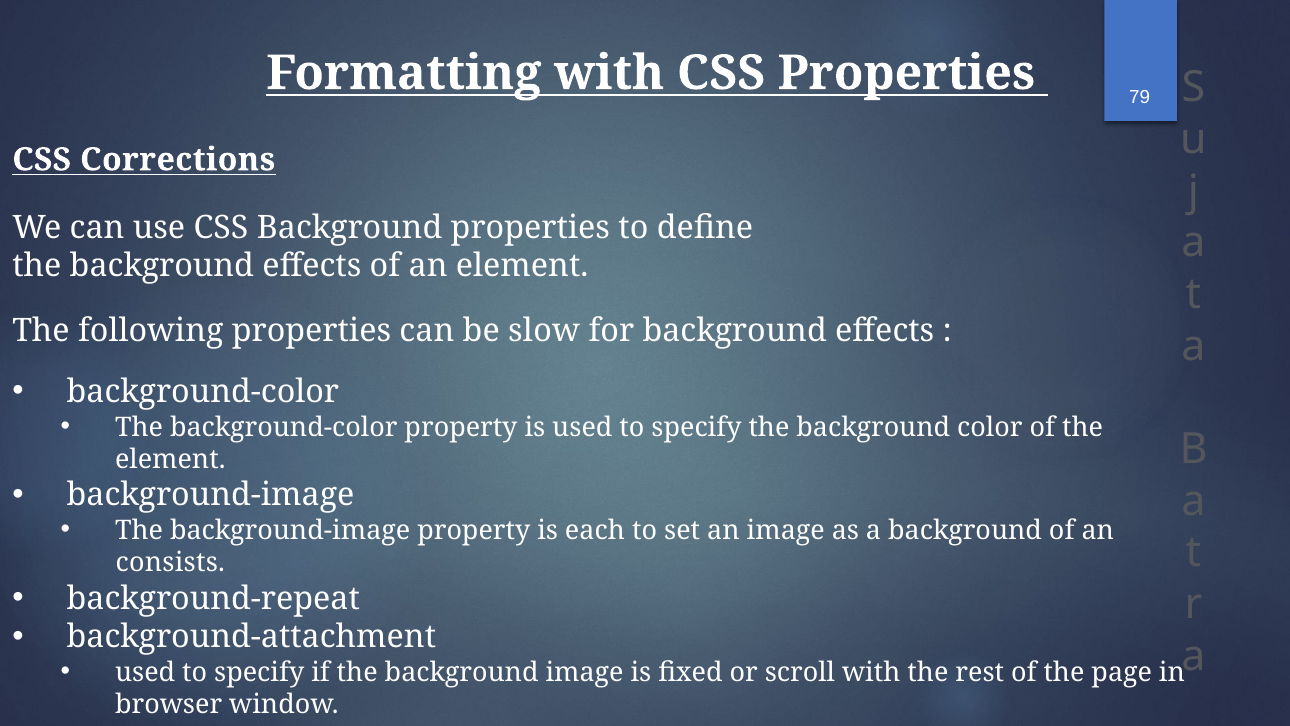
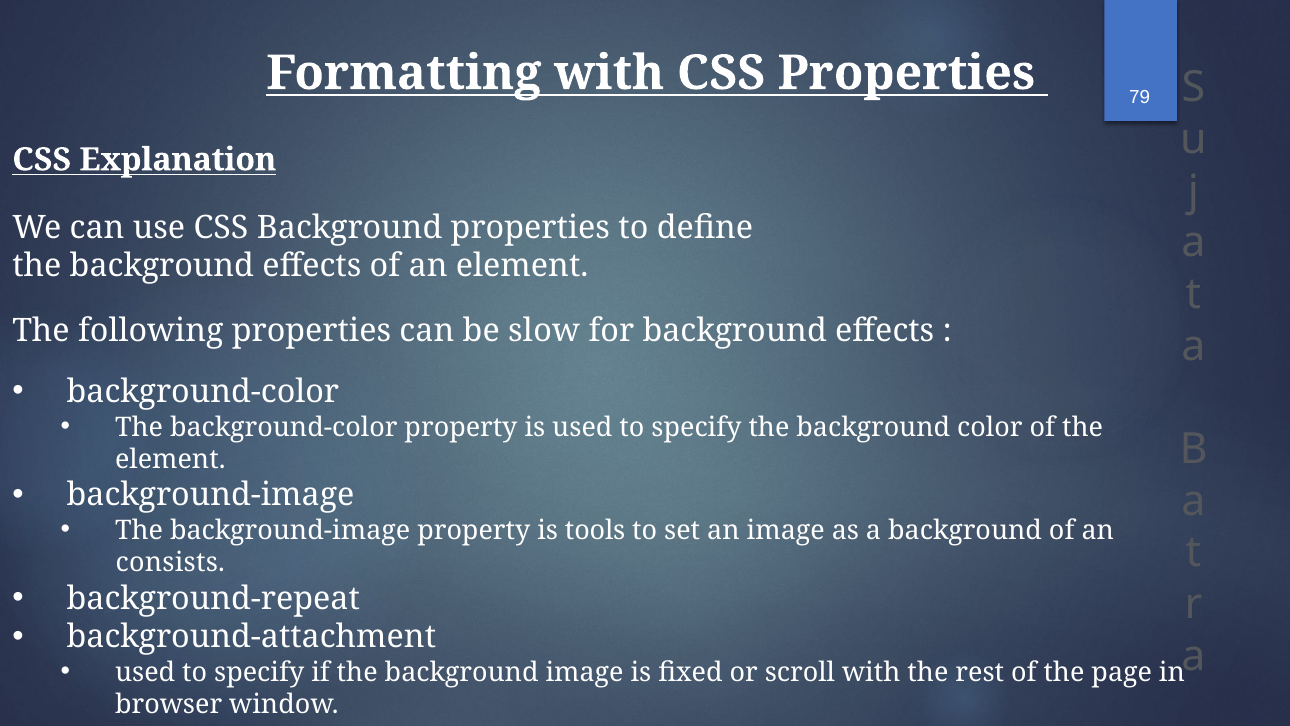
Corrections: Corrections -> Explanation (178, 160)
each: each -> tools (595, 530)
